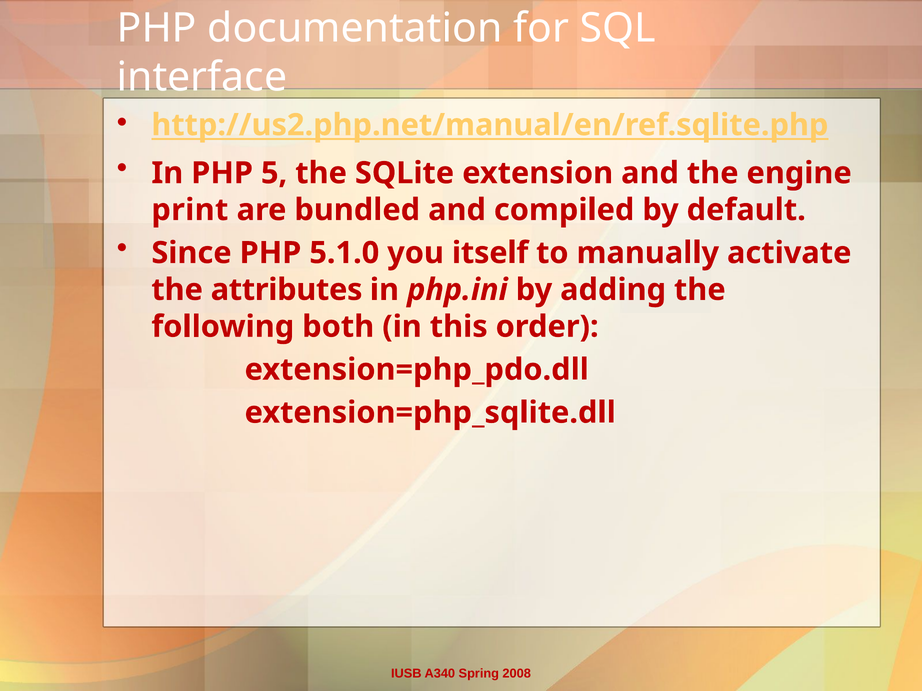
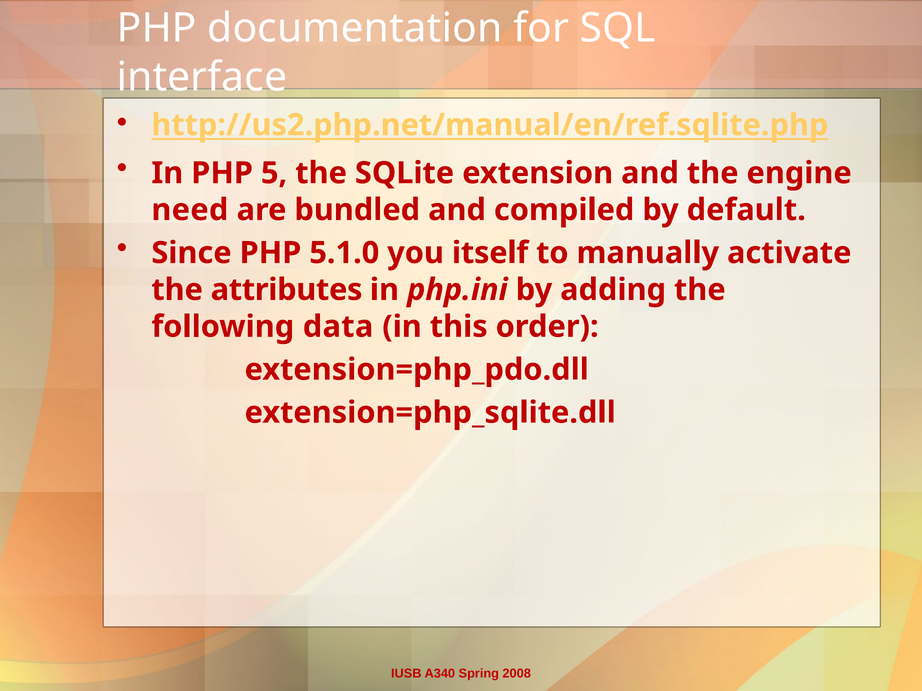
print: print -> need (190, 210)
both: both -> data (338, 327)
